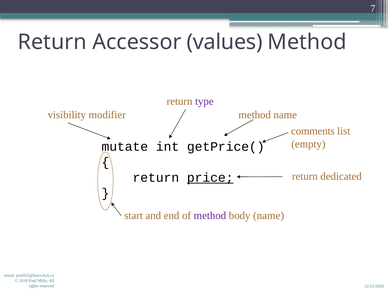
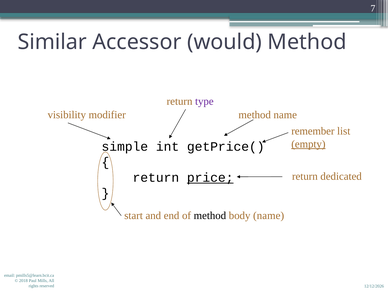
Return: Return -> Similar (52, 42)
values: values -> would (225, 42)
comments: comments -> remember (313, 131)
empty underline: none -> present (308, 144)
mutate: mutate -> simple (125, 147)
method colour: purple -> black (210, 216)
